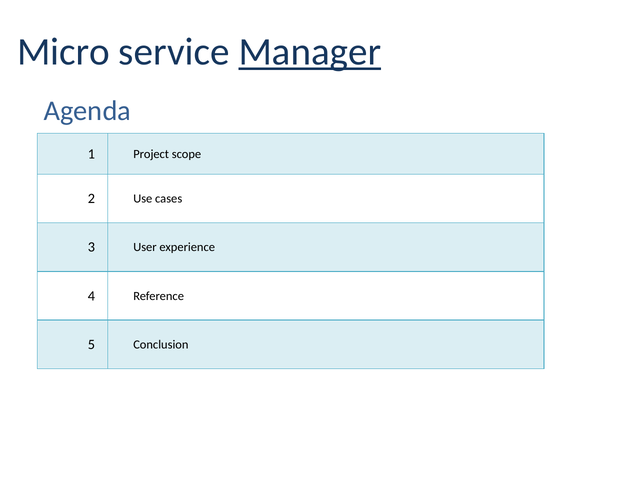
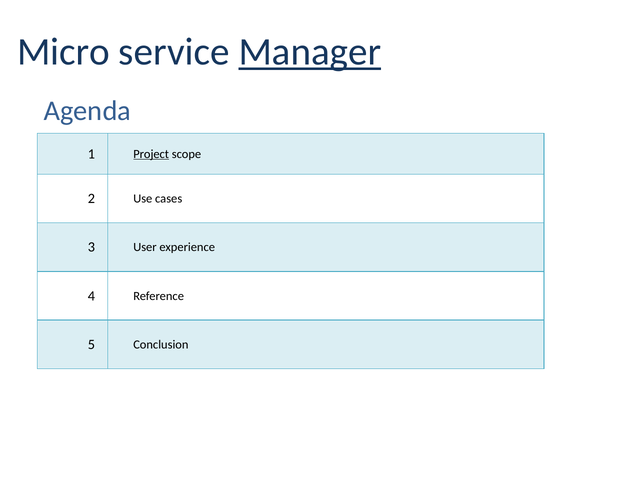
Project underline: none -> present (151, 154)
